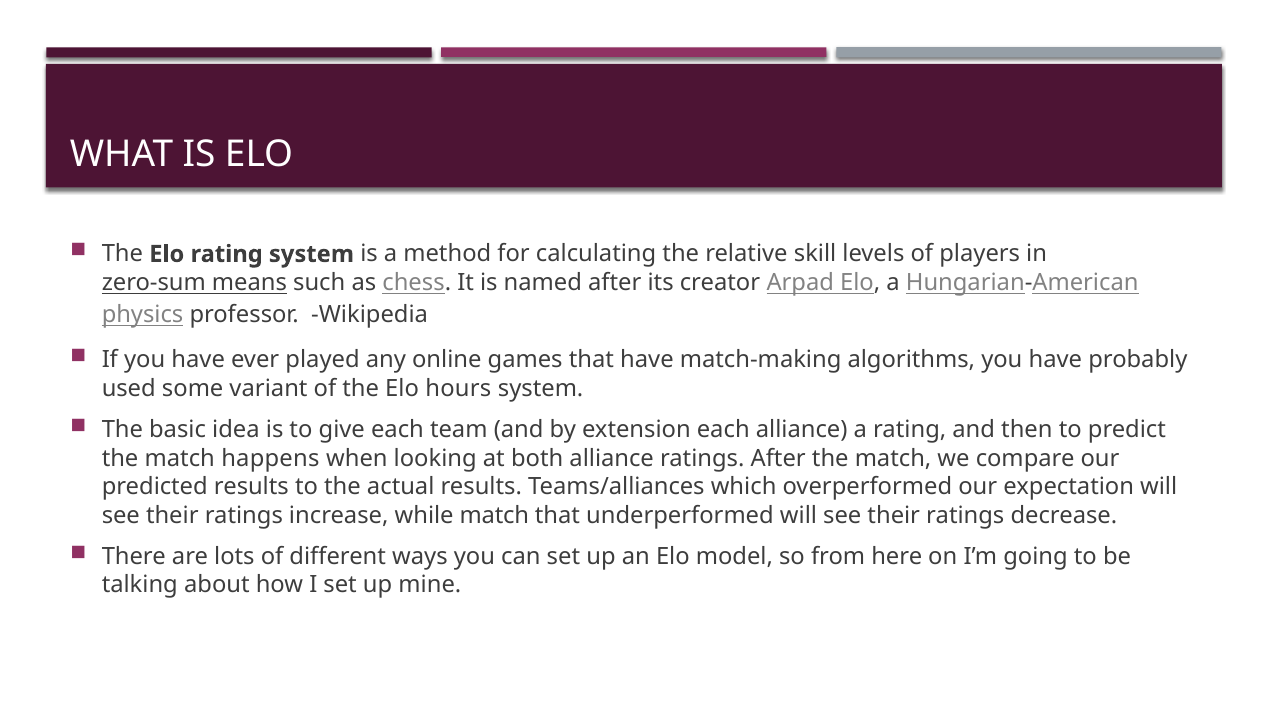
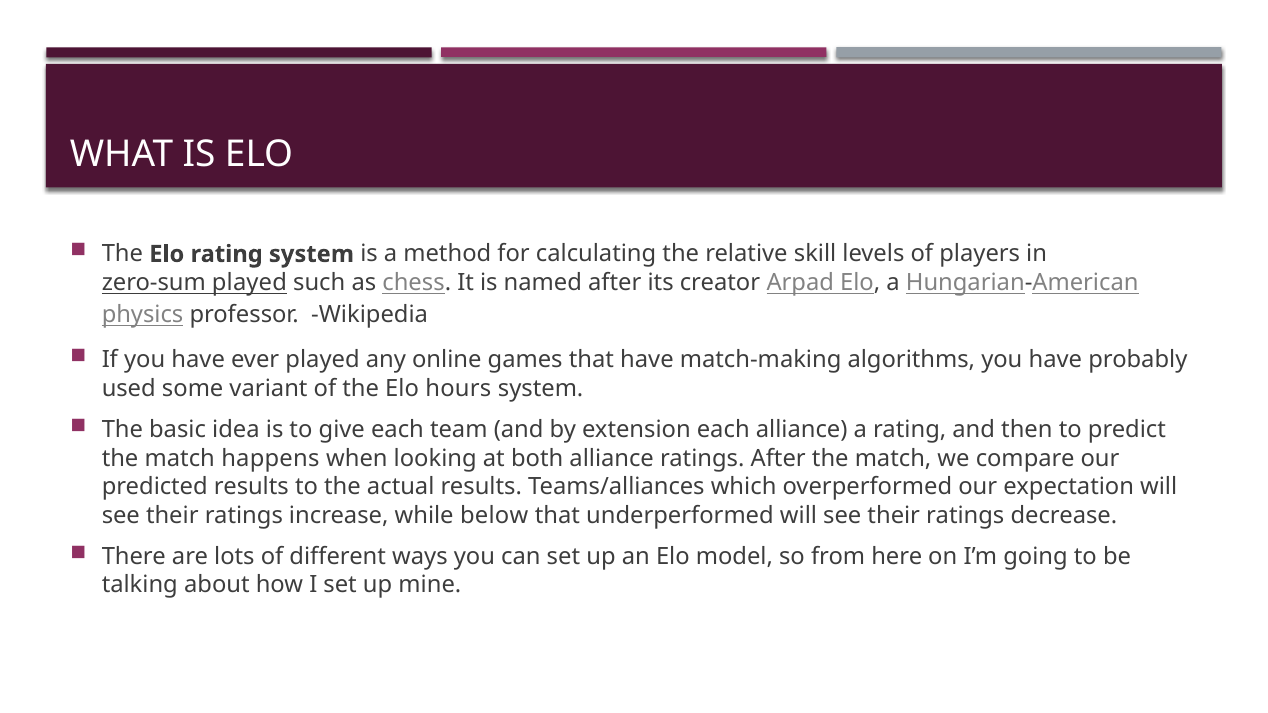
zero-sum means: means -> played (249, 283)
while match: match -> below (494, 515)
